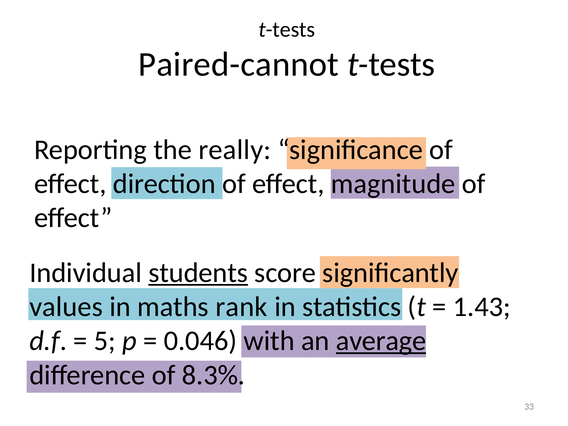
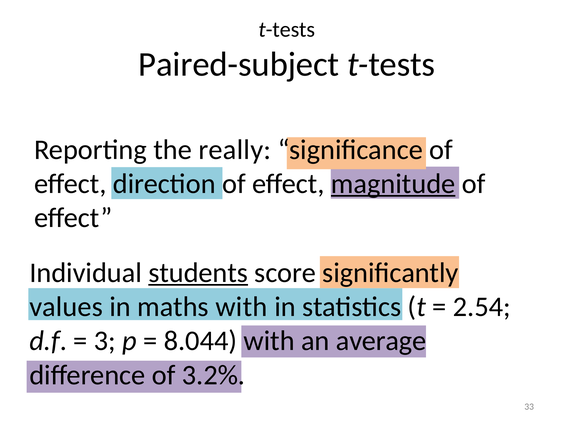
Paired-cannot: Paired-cannot -> Paired-subject (239, 64)
magnitude underline: none -> present (393, 184)
maths rank: rank -> with (241, 307)
1.43: 1.43 -> 2.54 (482, 307)
5: 5 -> 3 (105, 341)
0.046: 0.046 -> 8.044 (200, 341)
average underline: present -> none (381, 341)
8.3%: 8.3% -> 3.2% (213, 375)
